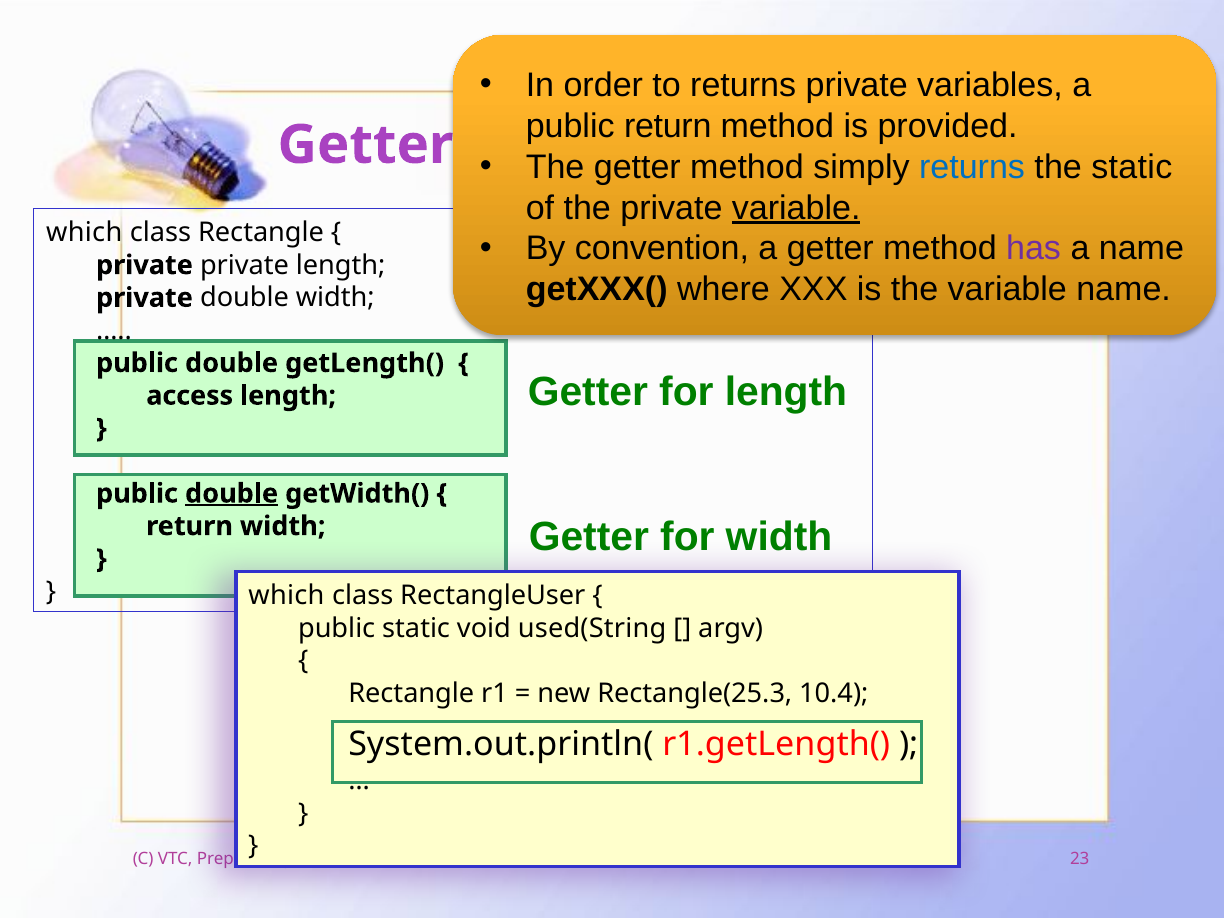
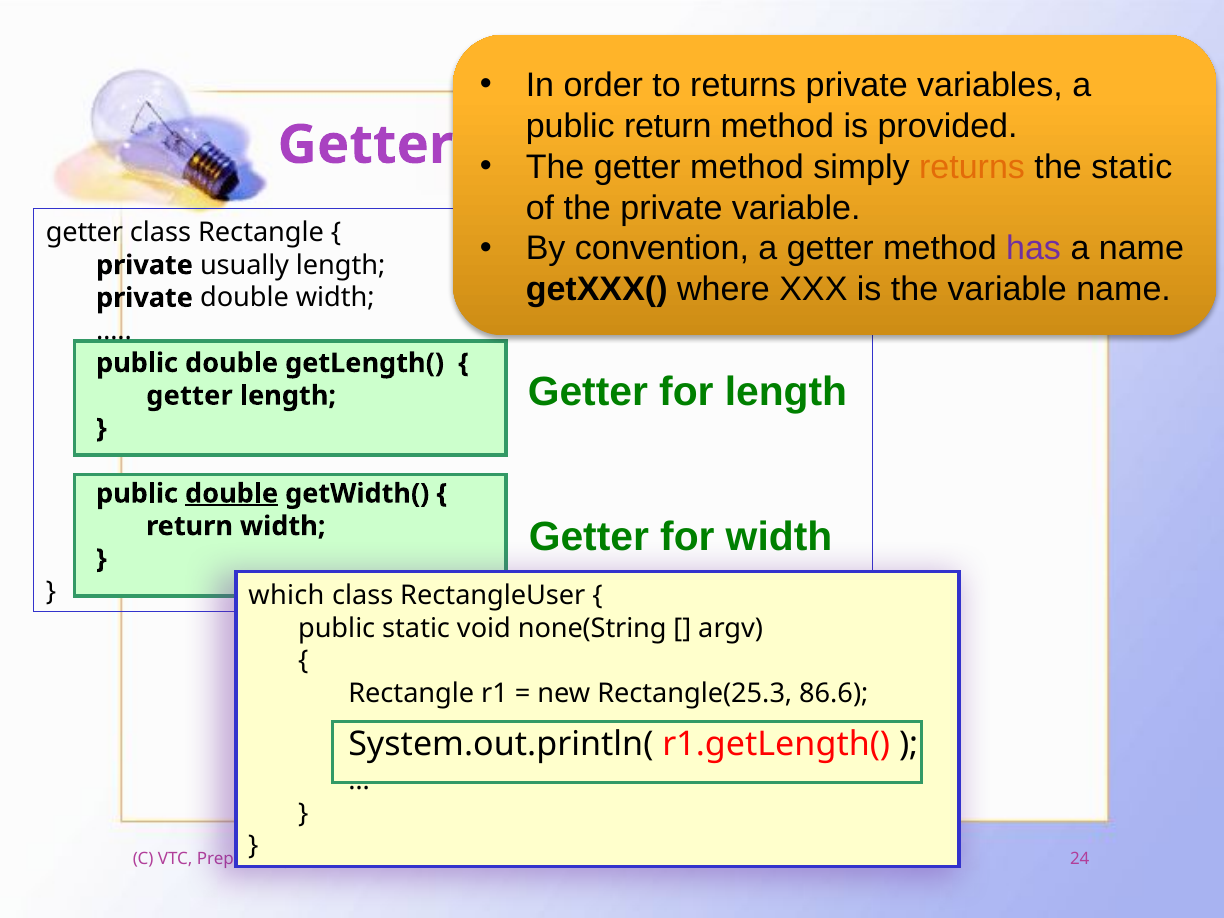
returns colour: blue -> orange (972, 167)
variable underline: present -> none (796, 208)
which: which -> getter (84, 233)
private private: private -> usually (245, 265)
access: access -> getter (189, 396)
used(String: used(String -> none(String (592, 628)
10.4: 10.4 -> 86.6 (834, 694)
23: 23 -> 24 (1080, 859)
